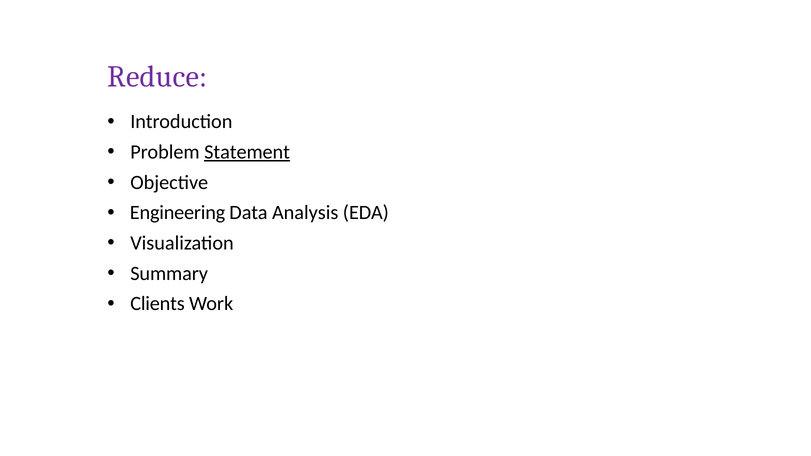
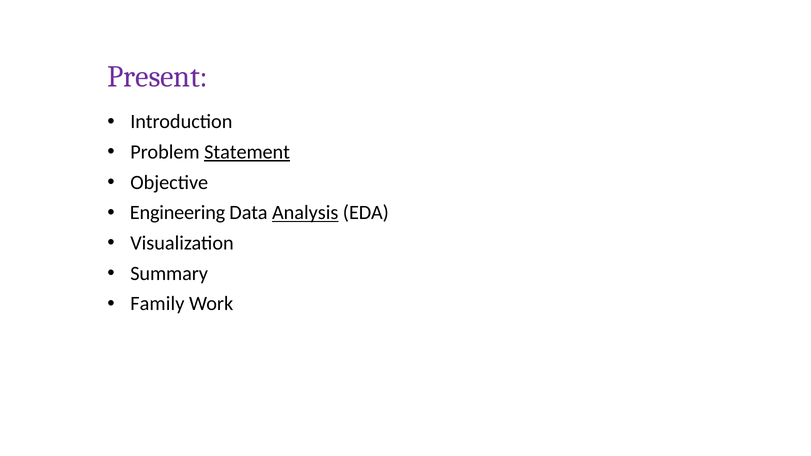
Reduce: Reduce -> Present (158, 77)
Analysis underline: none -> present (305, 213)
Clients: Clients -> Family (157, 304)
